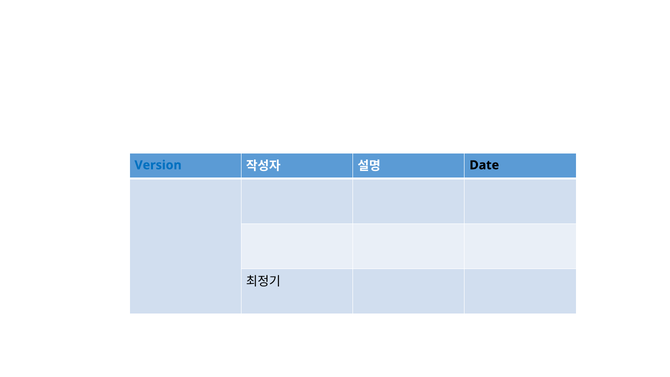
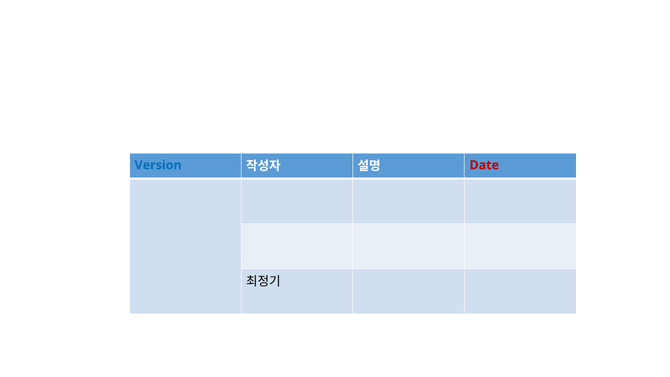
Date colour: black -> red (484, 165)
